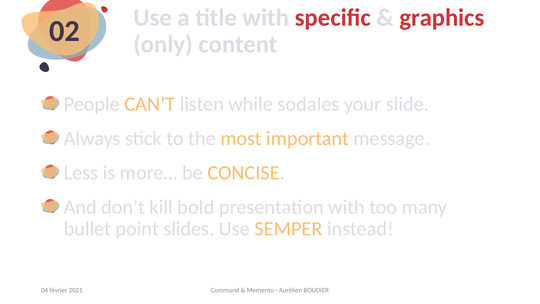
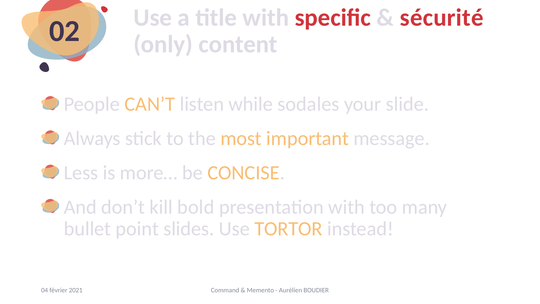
graphics: graphics -> sécurité (442, 18)
SEMPER: SEMPER -> TORTOR (289, 229)
